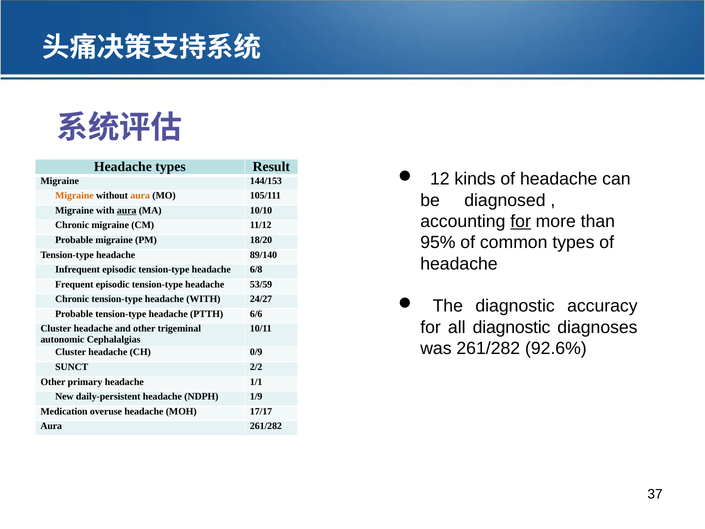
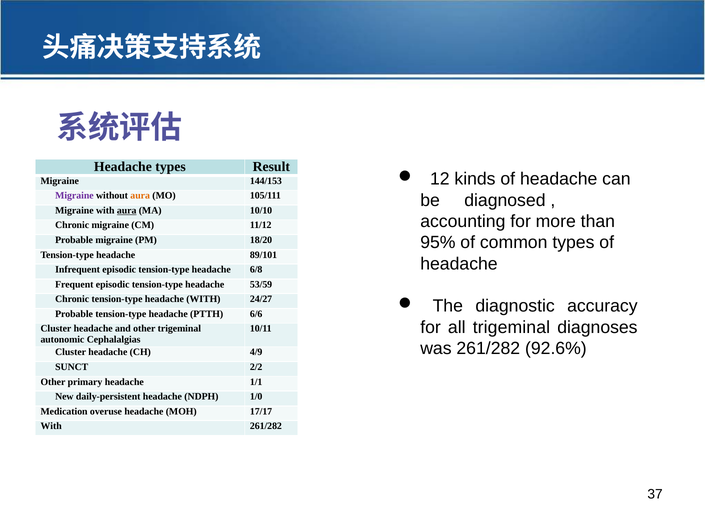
Migraine colour: orange -> purple (74, 196)
for underline: present -> none (521, 221)
89/140: 89/140 -> 89/101 (263, 255)
all diagnostic: diagnostic -> trigeminal (511, 327)
0/9: 0/9 -> 4/9 (256, 352)
1/9: 1/9 -> 1/0 (256, 396)
Aura: Aura -> With (51, 426)
